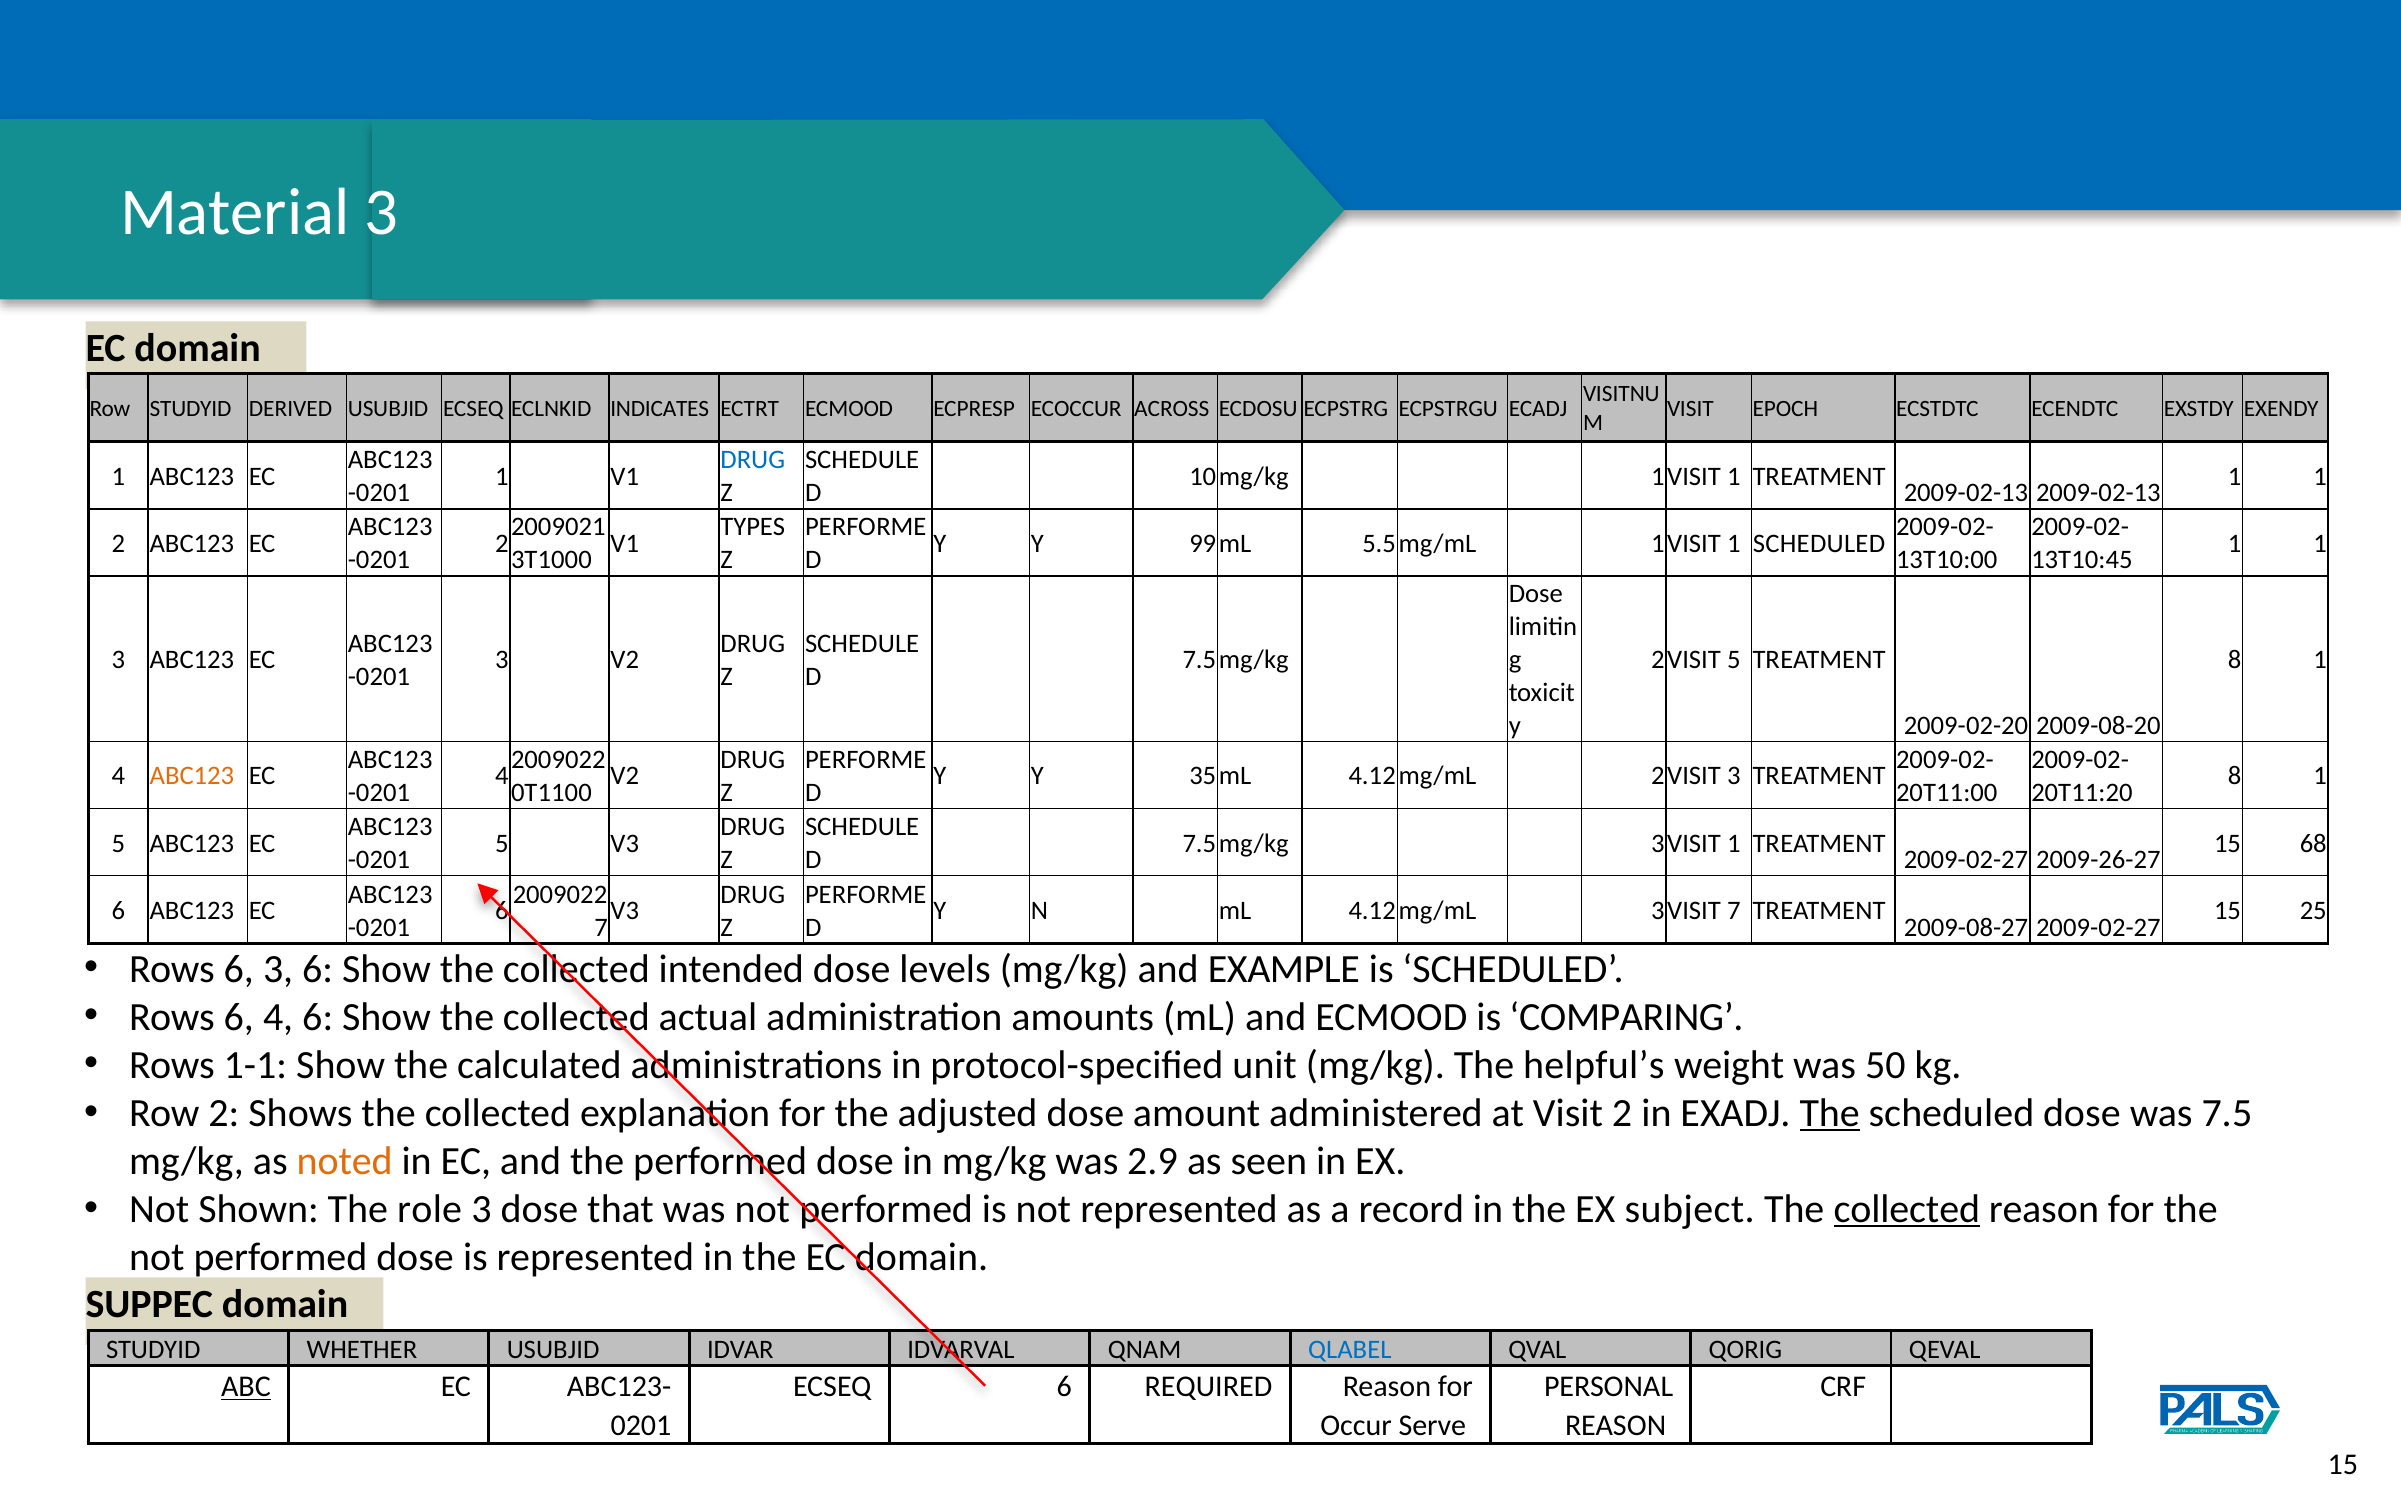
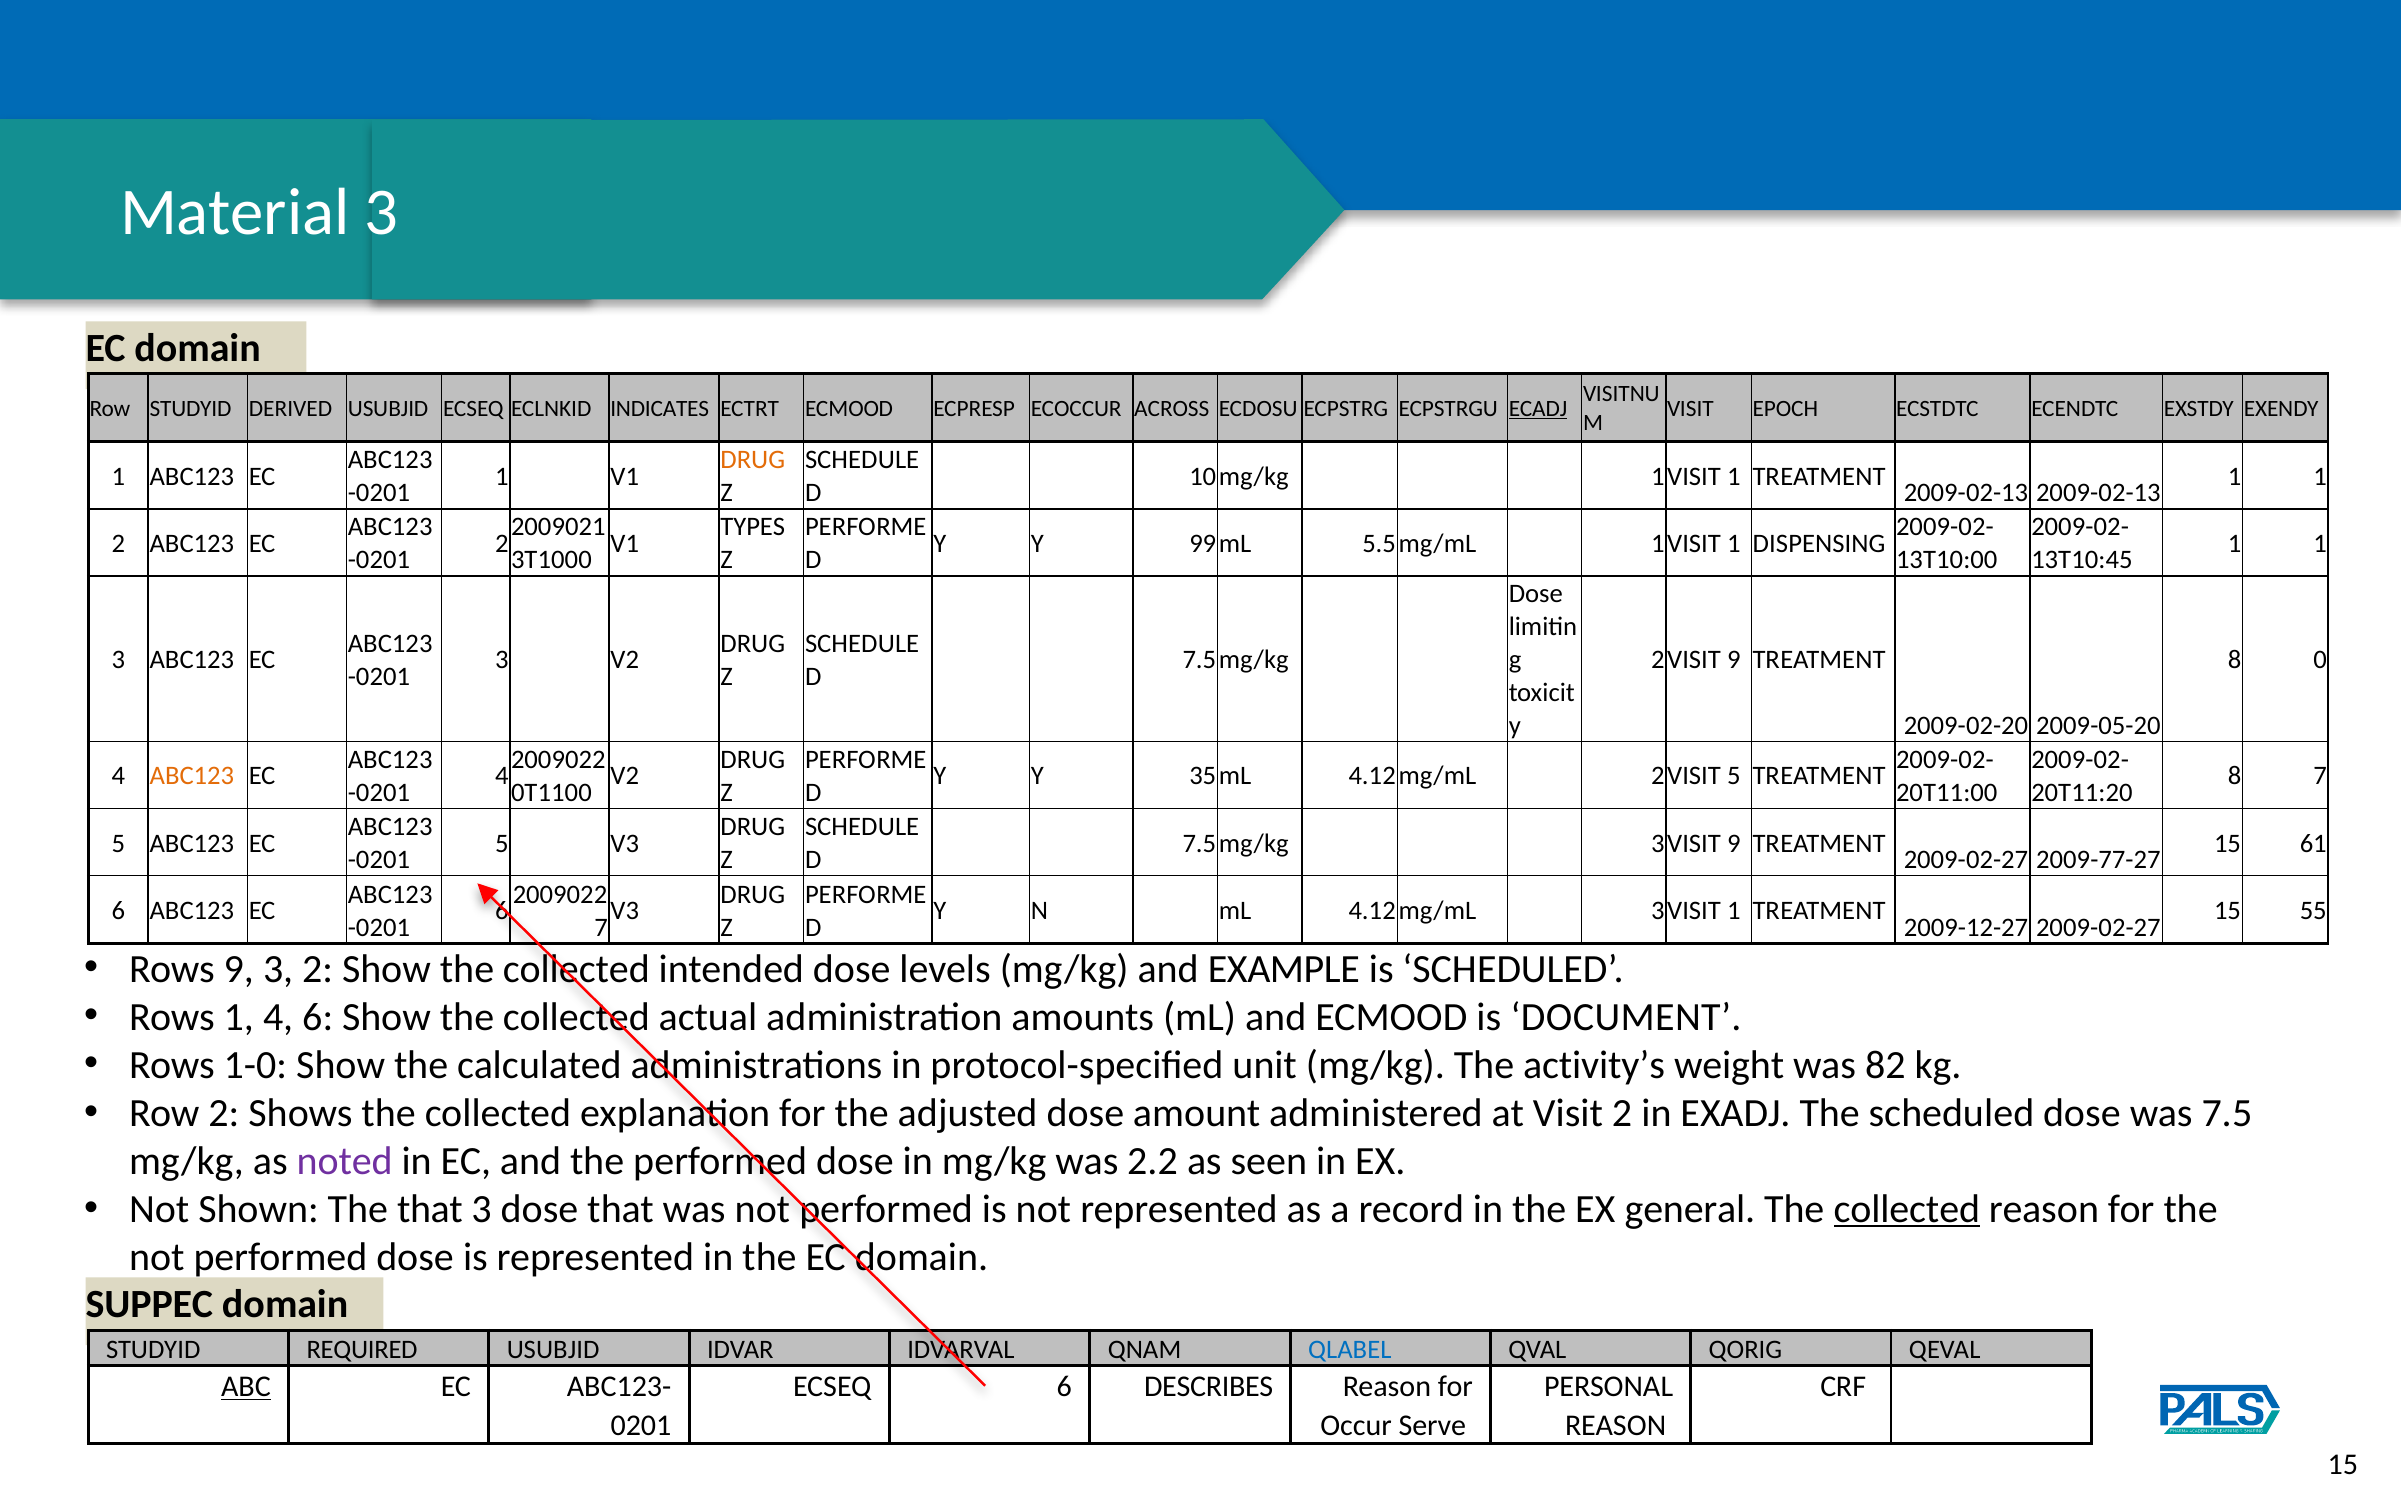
ECADJ underline: none -> present (1538, 408)
DRUG colour: blue -> orange (753, 460)
1 SCHEDULED: SCHEDULED -> DISPENSING (1819, 543)
5: 5 -> 9 (1734, 660)
1: 1 -> 0 (2320, 660)
2009-08-20: 2009-08-20 -> 2009-05-20 (2098, 725)
3: 3 -> 5 (1734, 776)
1: 1 -> 7 (2320, 776)
1: 1 -> 9 (1734, 843)
68: 68 -> 61 (2313, 843)
2009-26-27: 2009-26-27 -> 2009-77-27 (2098, 860)
7: 7 -> 1 (1734, 911)
25: 25 -> 55 (2313, 911)
2009-08-27: 2009-08-27 -> 2009-12-27 (1966, 927)
6: 6 -> 9 (239, 969)
3 6: 6 -> 2 (318, 969)
6: 6 -> 1 (239, 1017)
COMPARING: COMPARING -> DOCUMENT (1626, 1017)
1-1: 1-1 -> 1-0 (255, 1065)
helpful’s: helpful’s -> activity’s (1594, 1065)
50: 50 -> 82 (1885, 1065)
The underline: present -> none (1830, 1113)
noted colour: orange -> purple (345, 1161)
2.9: 2.9 -> 2.2 (1153, 1161)
The role: role -> that (430, 1209)
subject: subject -> general (1690, 1209)
WHETHER: WHETHER -> REQUIRED (362, 1349)
REQUIRED: REQUIRED -> DESCRIBES (1209, 1386)
